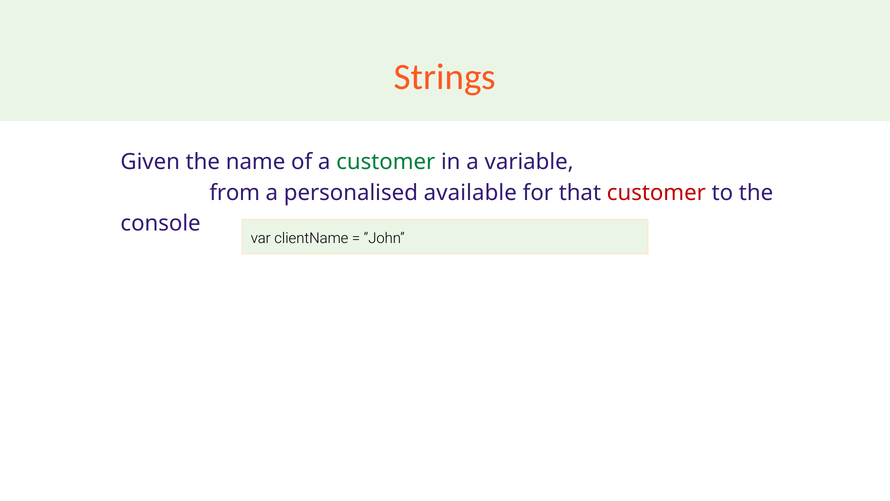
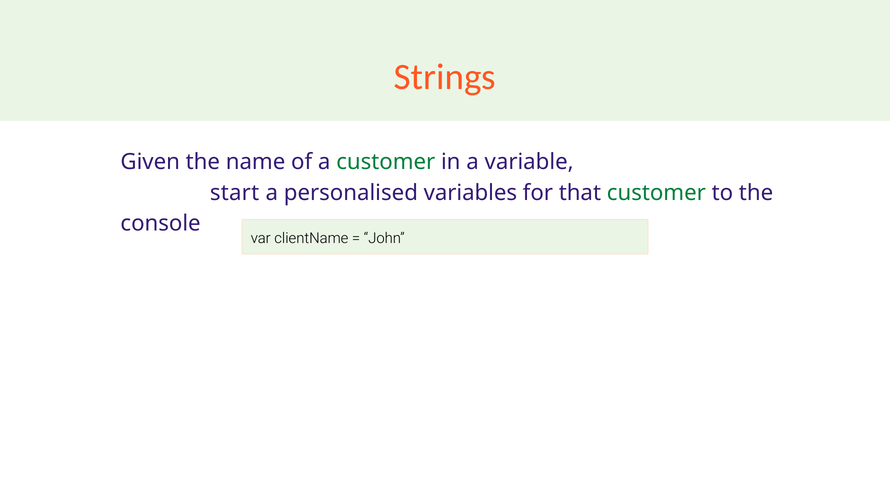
from: from -> start (235, 193)
available: available -> variables (470, 193)
customer colour: red -> green (656, 193)
